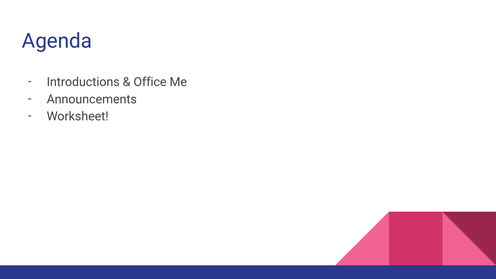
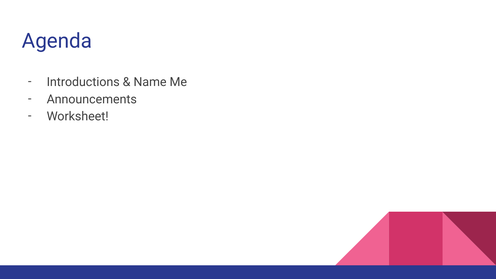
Office: Office -> Name (150, 82)
